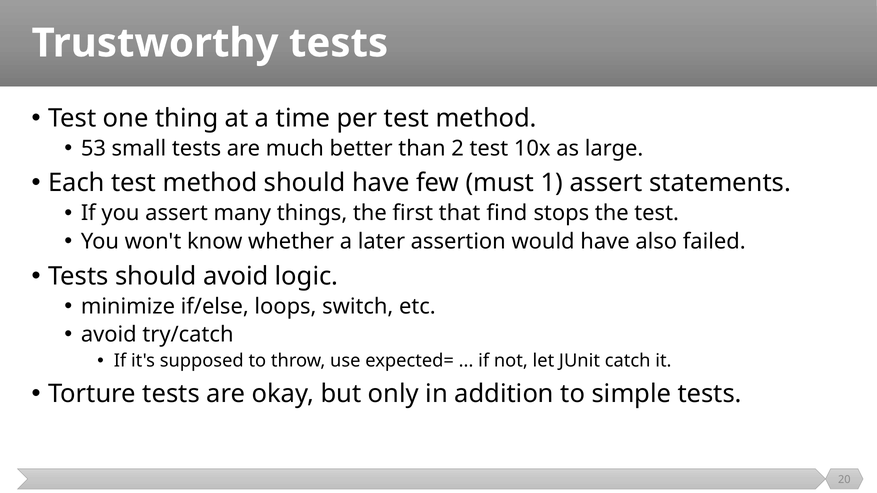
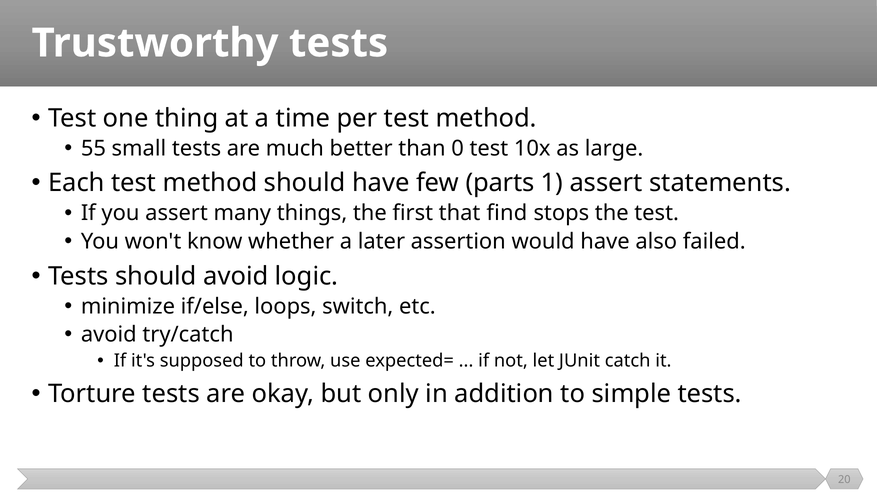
53: 53 -> 55 (93, 148)
2: 2 -> 0 (458, 148)
must: must -> parts (500, 183)
